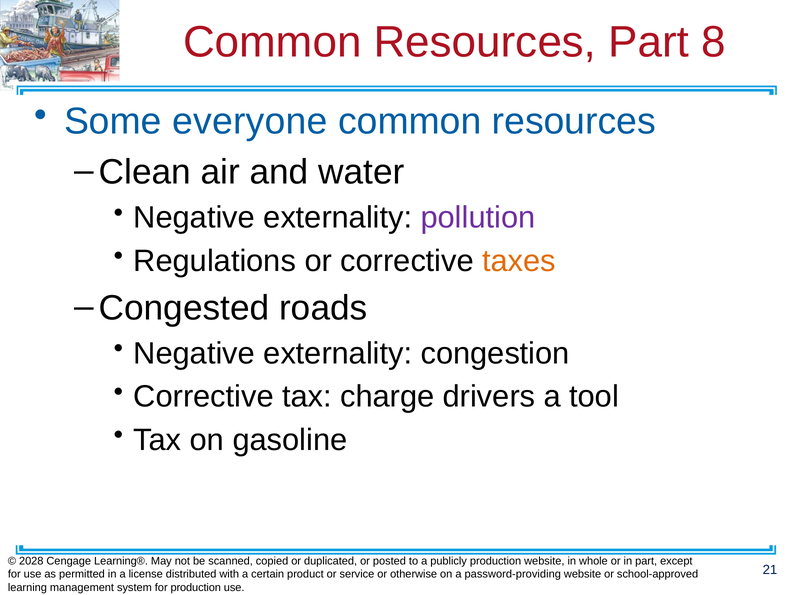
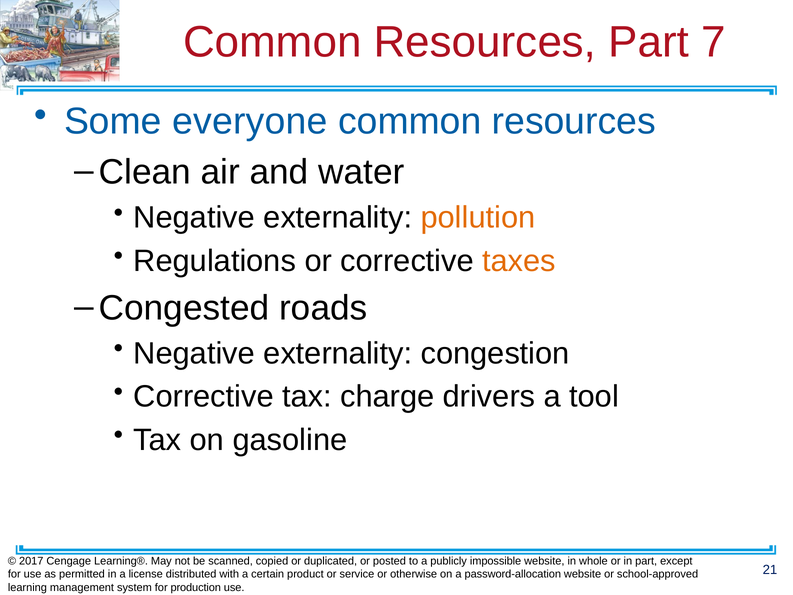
8: 8 -> 7 (713, 42)
pollution colour: purple -> orange (478, 218)
2028: 2028 -> 2017 (31, 561)
publicly production: production -> impossible (496, 561)
password-providing: password-providing -> password-allocation (513, 574)
